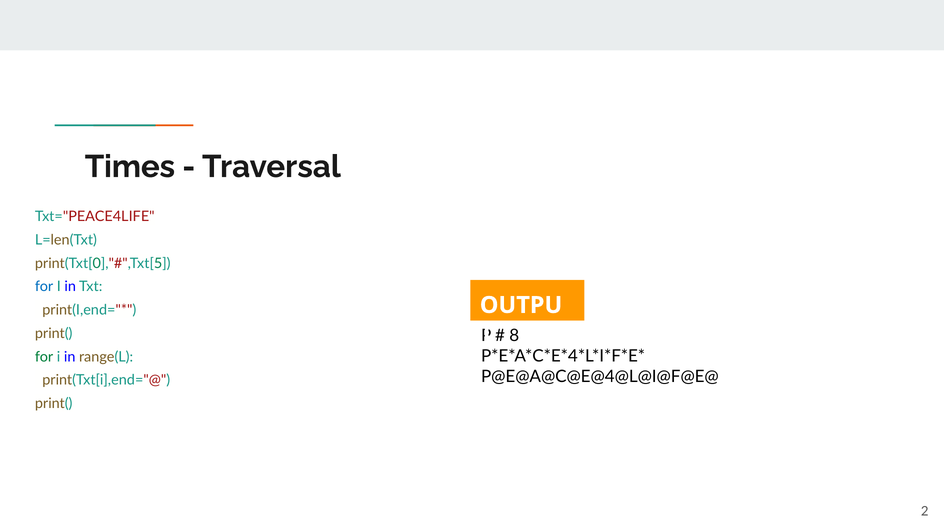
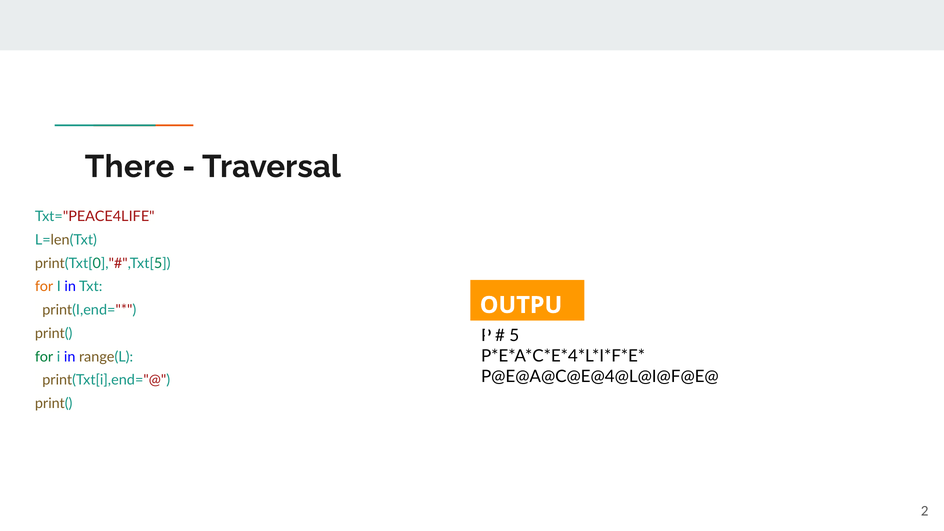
Times: Times -> There (130, 167)
for colour: blue -> orange (44, 287)
8: 8 -> 5 (514, 336)
